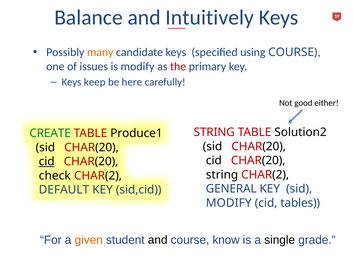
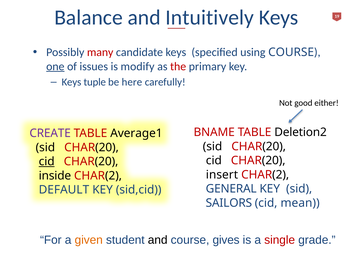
many colour: orange -> red (100, 52)
one underline: none -> present (55, 66)
keep: keep -> tuple (95, 82)
STRING: STRING -> BNAME (214, 132)
Solution2: Solution2 -> Deletion2 (301, 132)
CREATE colour: green -> purple (50, 133)
Produce1: Produce1 -> Average1 (136, 133)
string: string -> insert (222, 175)
check: check -> inside (55, 176)
MODIFY: MODIFY -> SAILORS (229, 203)
tables: tables -> mean (300, 203)
know: know -> gives (226, 240)
single colour: black -> red (280, 240)
